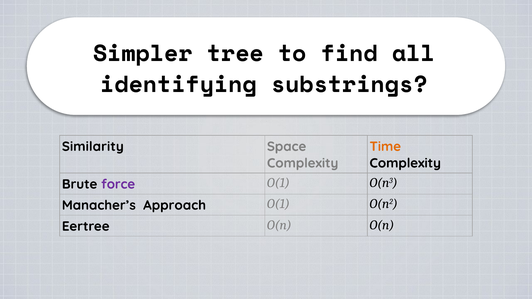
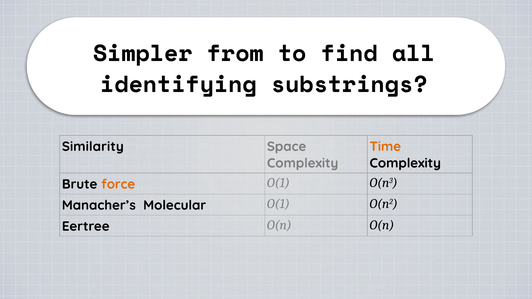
tree: tree -> from (235, 54)
force colour: purple -> orange (118, 184)
Approach: Approach -> Molecular (175, 205)
